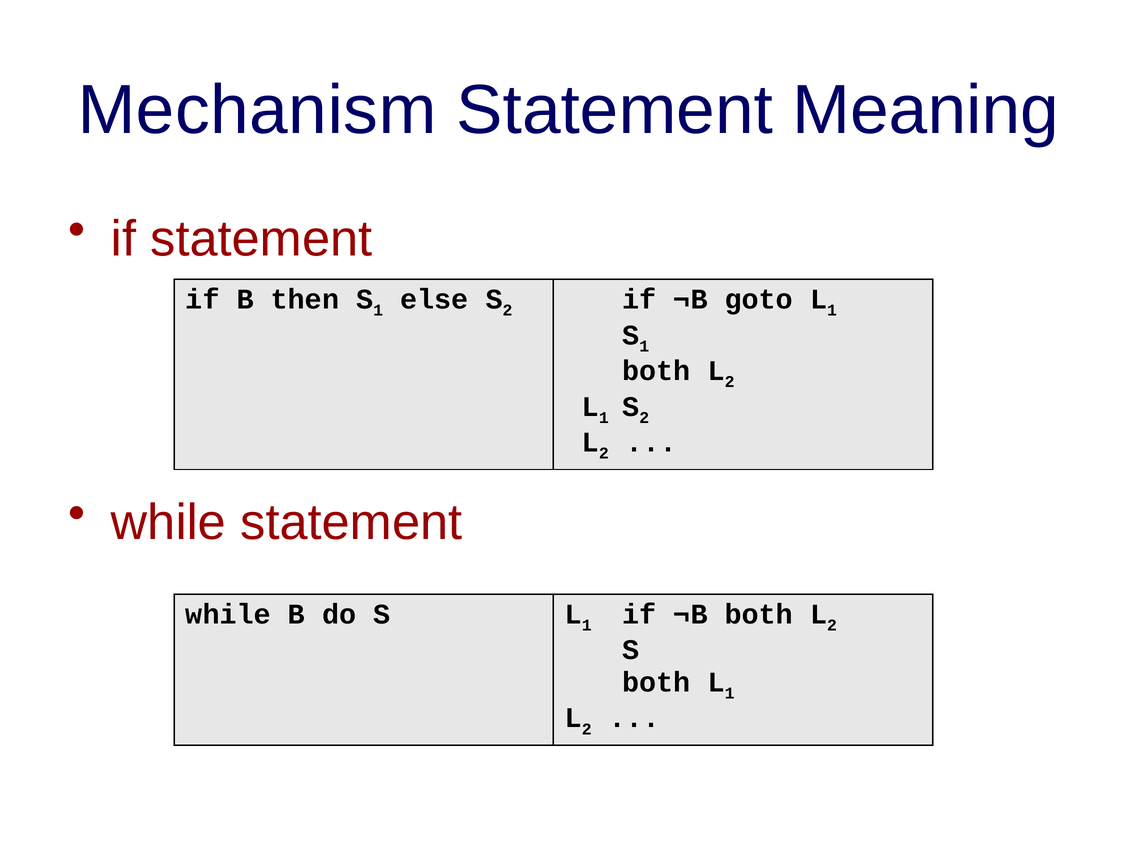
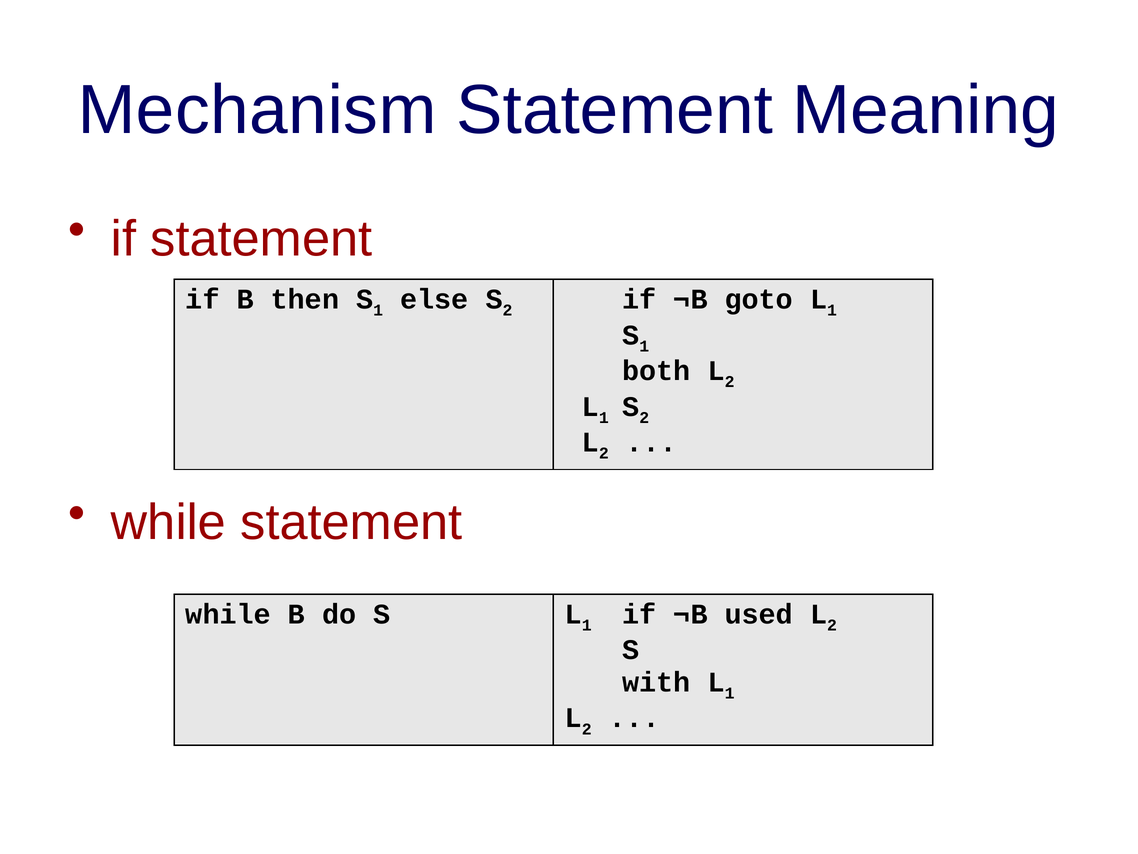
¬B both: both -> used (759, 614)
both: both -> with (656, 682)
